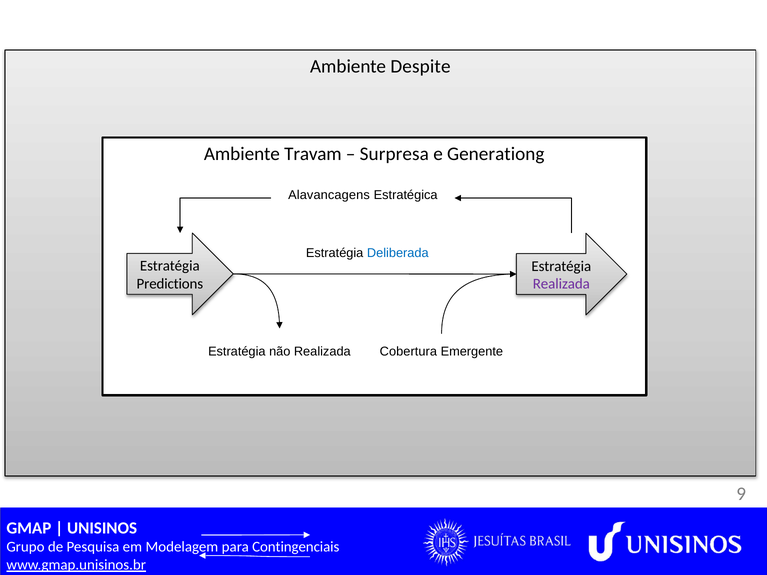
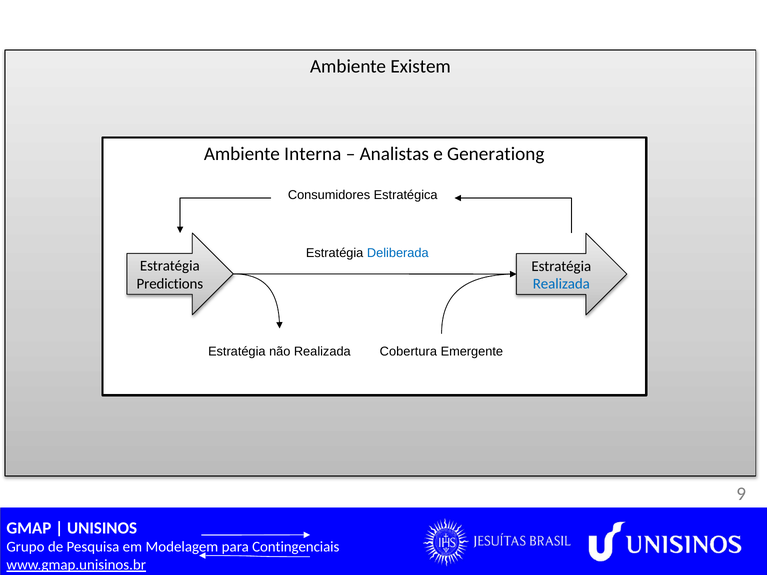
Despite: Despite -> Existem (421, 67)
Travam: Travam -> Interna (313, 154)
Surpresa: Surpresa -> Analistas (394, 154)
Alavancagens: Alavancagens -> Consumidores (329, 195)
Realizada colour: purple -> blue (561, 284)
